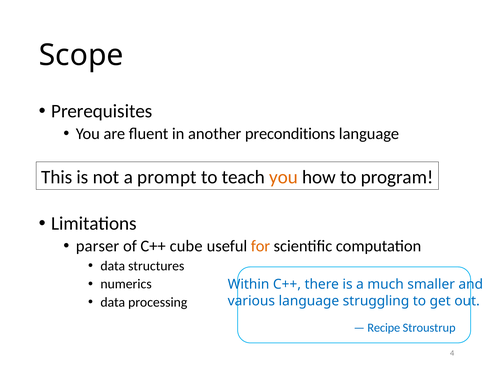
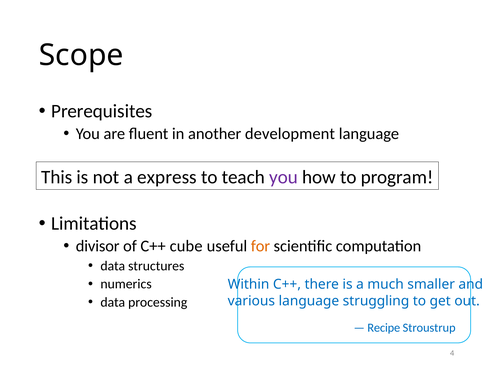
preconditions: preconditions -> development (290, 134)
prompt: prompt -> express (167, 177)
you colour: orange -> purple (284, 177)
parser: parser -> divisor (98, 246)
